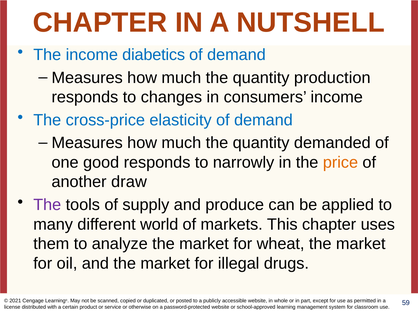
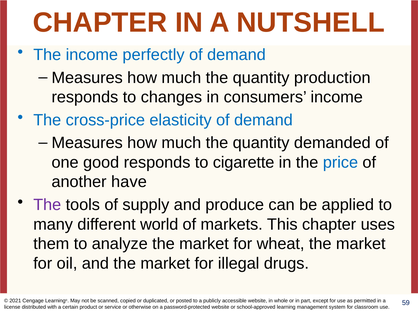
diabetics: diabetics -> perfectly (154, 55)
narrowly: narrowly -> cigarette (244, 162)
price colour: orange -> blue (340, 162)
draw: draw -> have (129, 182)
